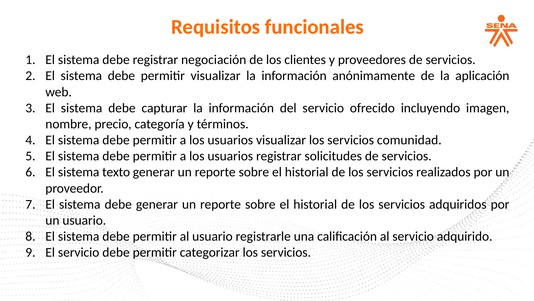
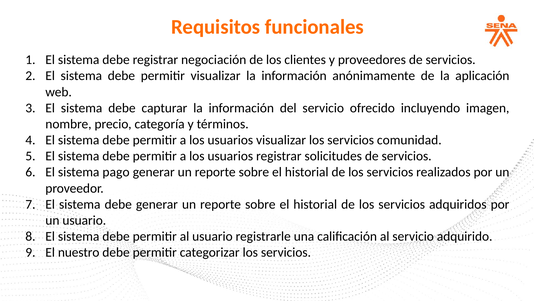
texto: texto -> pago (116, 172)
El servicio: servicio -> nuestro (79, 252)
